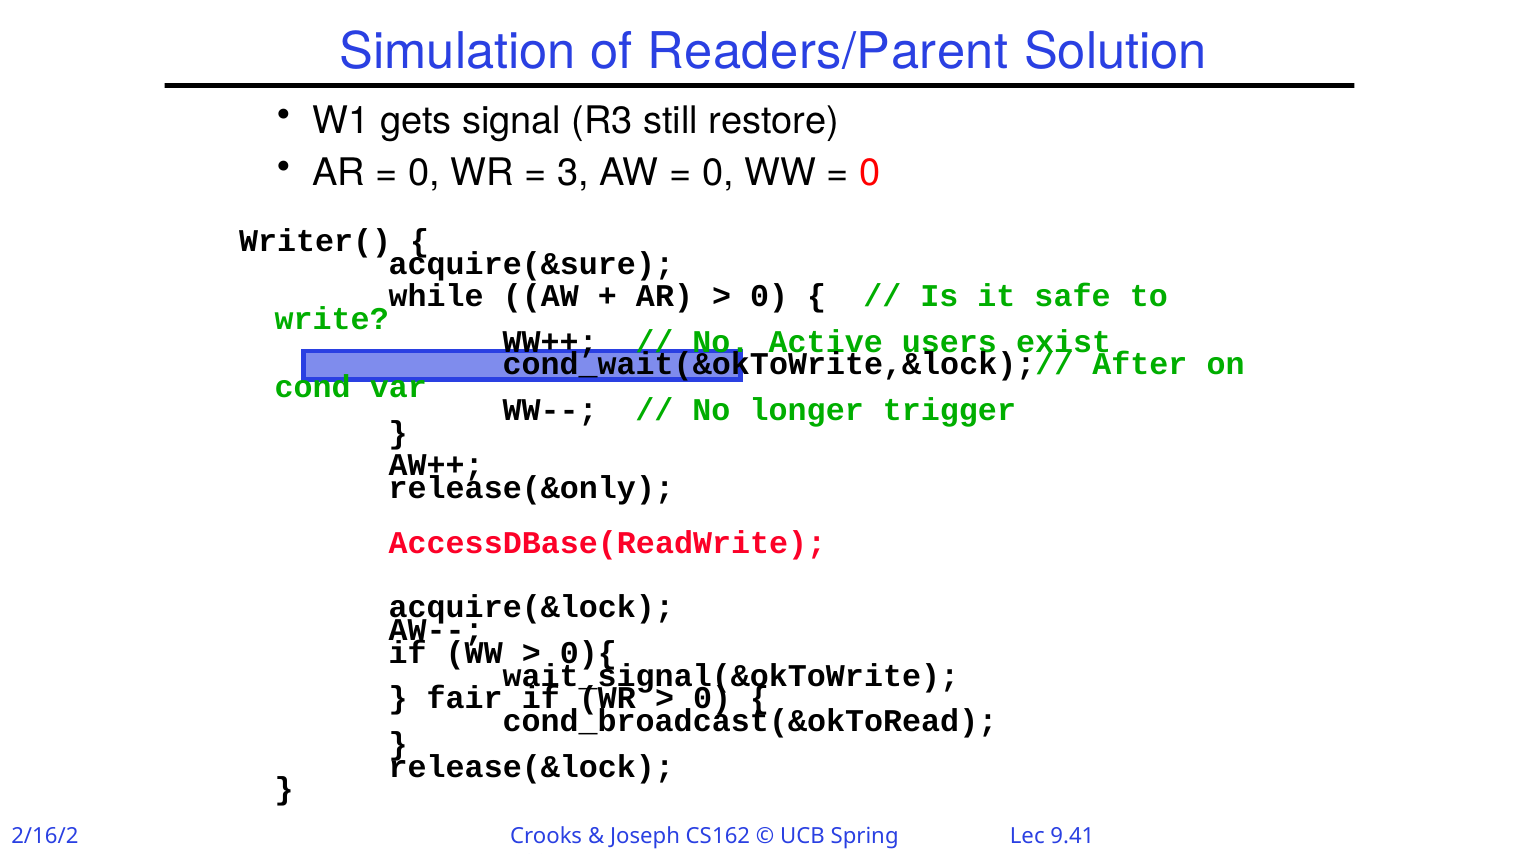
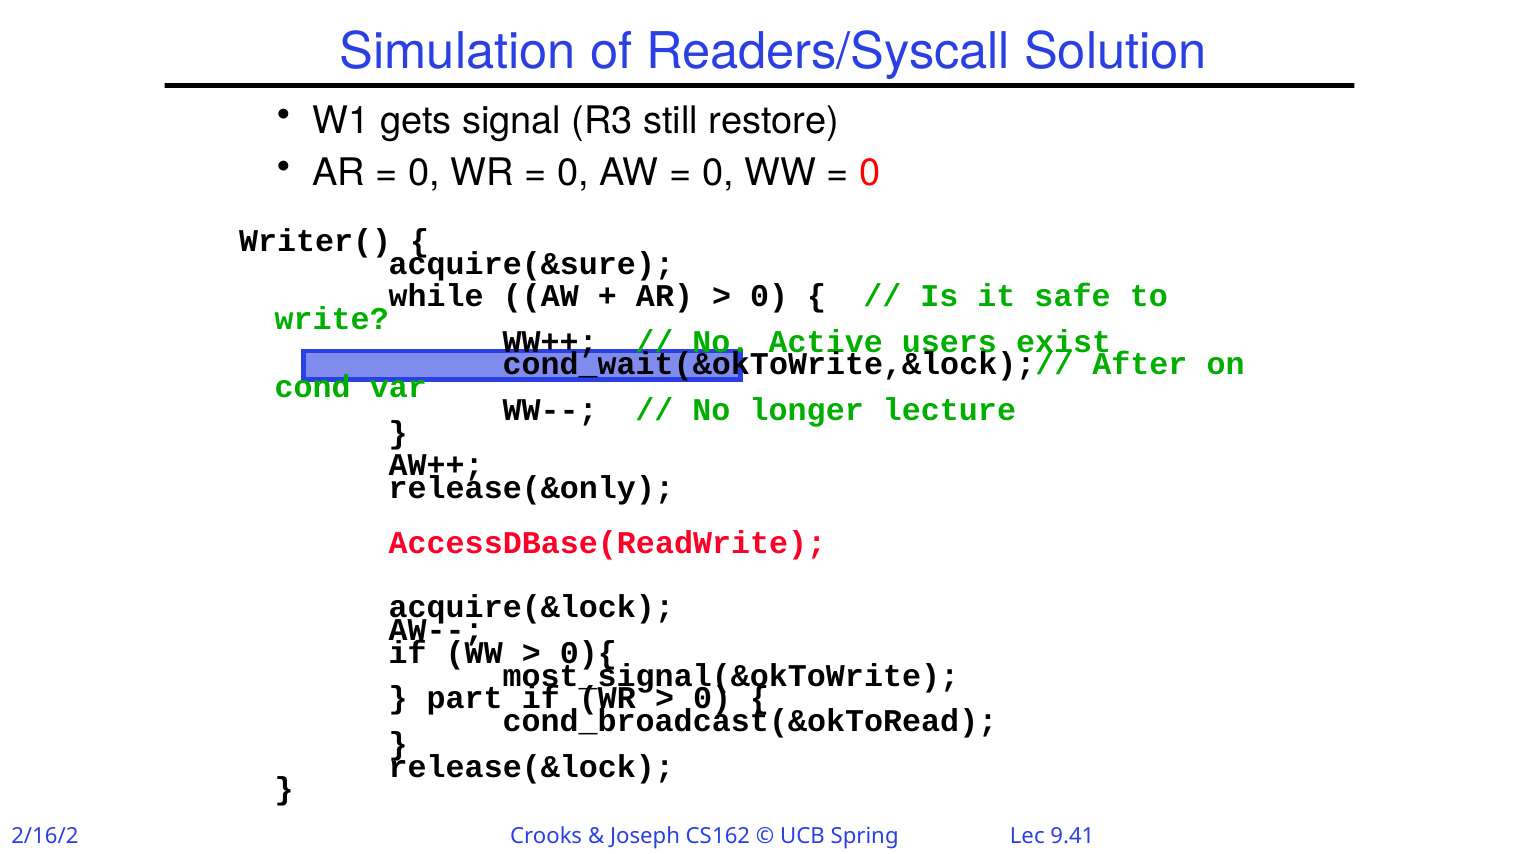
Readers/Parent: Readers/Parent -> Readers/Syscall (828, 52)
3: 3 -> 0 (573, 173)
trigger: trigger -> lecture (949, 410)
wait_signal(&okToWrite: wait_signal(&okToWrite -> most_signal(&okToWrite (731, 676)
fair: fair -> part (465, 699)
